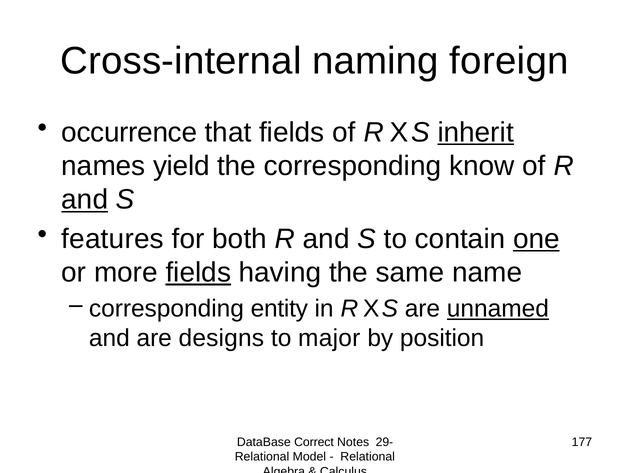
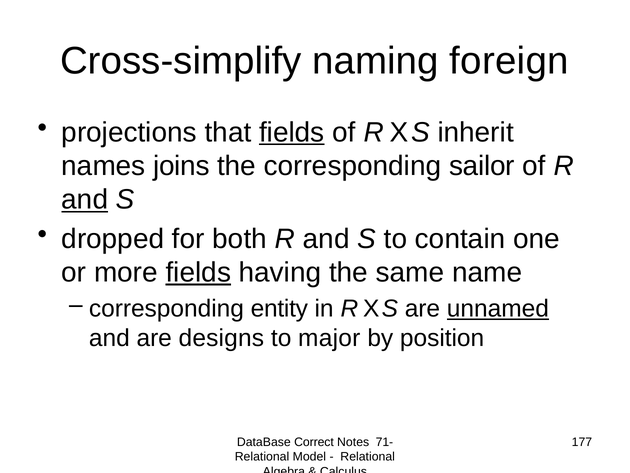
Cross-internal: Cross-internal -> Cross-simplify (181, 61)
occurrence: occurrence -> projections (129, 132)
fields underline: none -> present (292, 132)
inherit underline: present -> none (476, 132)
yield: yield -> joins (181, 166)
know: know -> sailor (482, 166)
features: features -> dropped (113, 239)
one underline: present -> none (536, 239)
29-: 29- -> 71- (384, 442)
